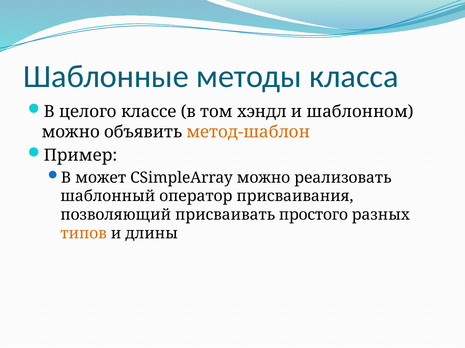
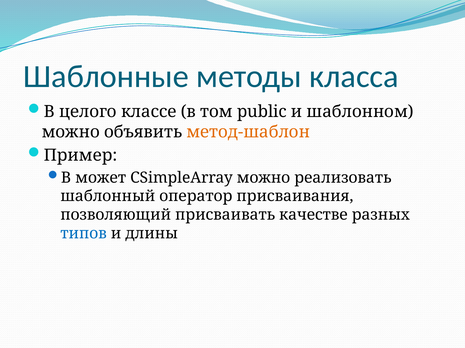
хэндл: хэндл -> public (262, 112)
простого: простого -> качестве (313, 215)
типов colour: orange -> blue (84, 234)
